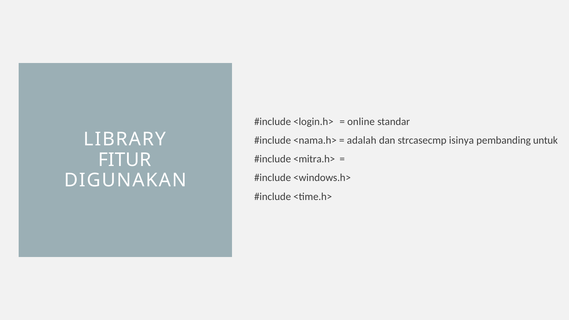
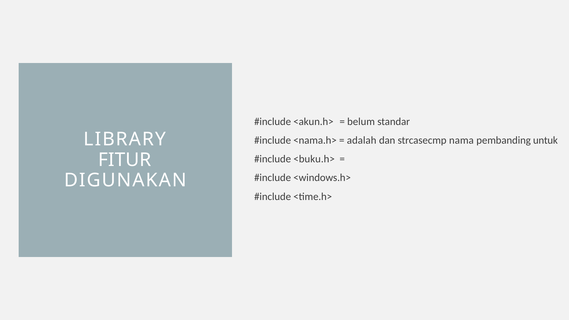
<login.h>: <login.h> -> <akun.h> (313, 122)
online: online -> belum (361, 122)
isinya: isinya -> nama (461, 140)
<mitra.h>: <mitra.h> -> <buku.h> (314, 159)
